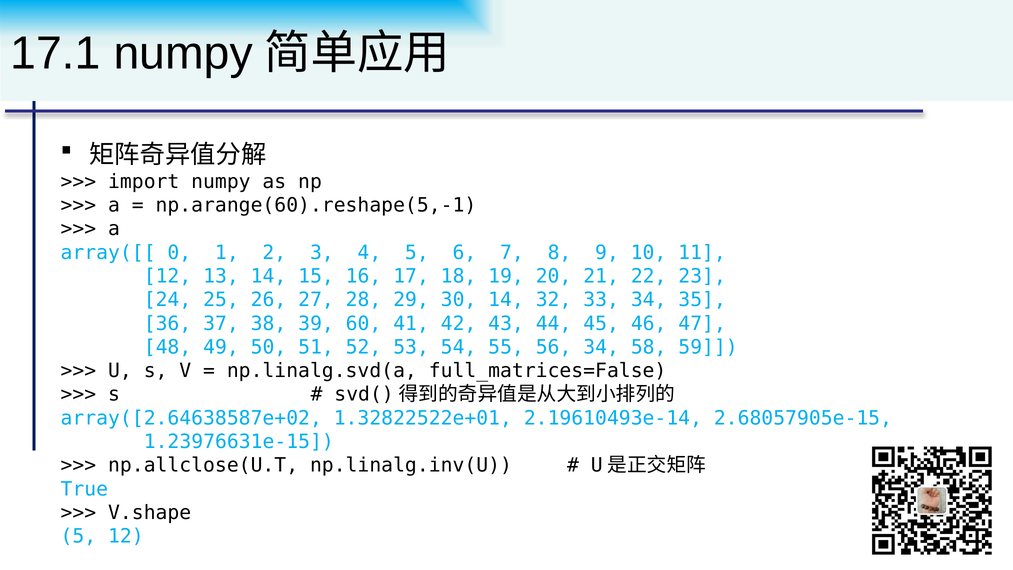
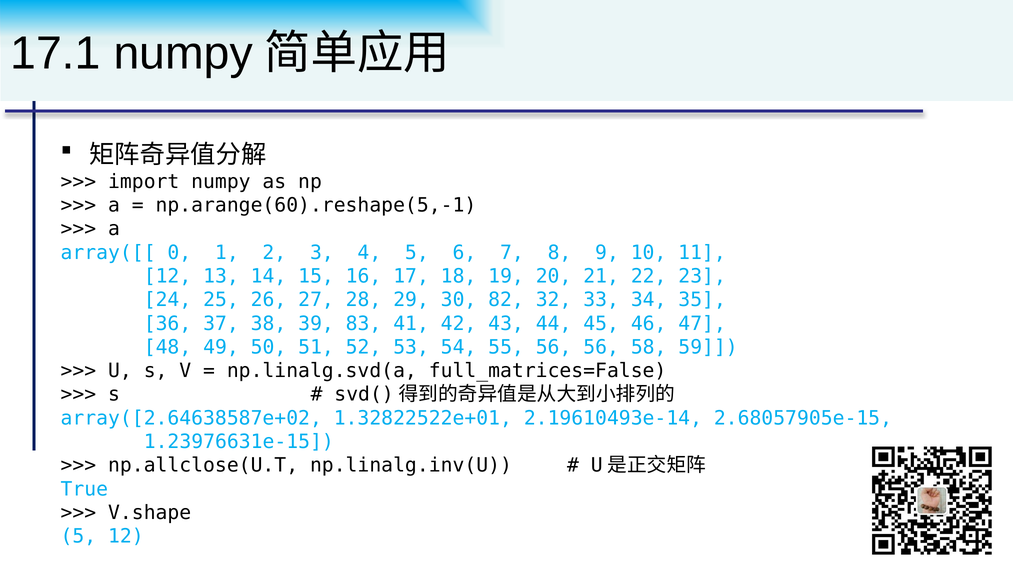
30 14: 14 -> 82 (506, 300)
60: 60 -> 83 (364, 323)
56 34: 34 -> 56 (601, 347)
